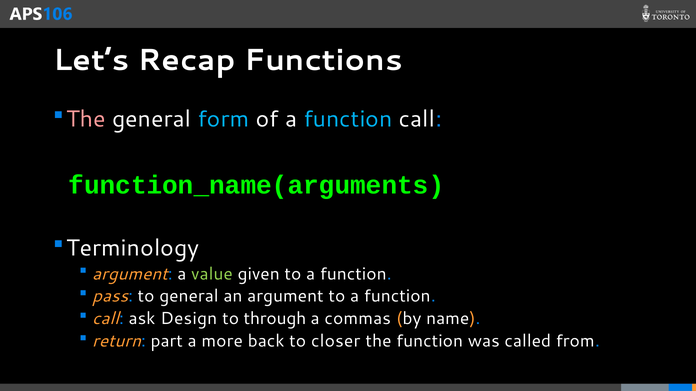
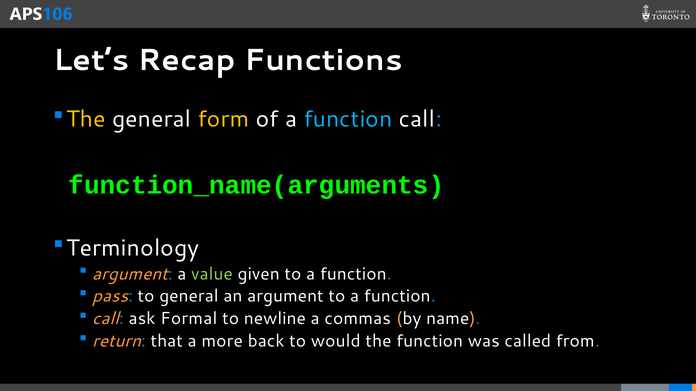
The colour: pink -> yellow (86, 119)
form colour: light blue -> yellow (224, 119)
Design: Design -> Formal (189, 319)
through: through -> newline (275, 319)
part: part -> that (167, 341)
closer: closer -> would (336, 341)
